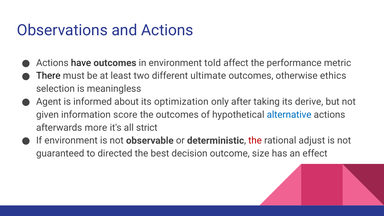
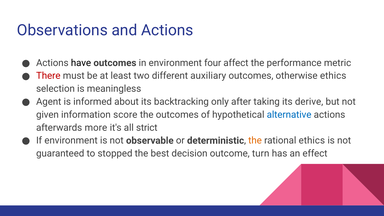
told: told -> four (213, 63)
There colour: black -> red (48, 76)
ultimate: ultimate -> auxiliary (208, 76)
optimization: optimization -> backtracking (181, 102)
the colour: red -> orange (255, 141)
rational adjust: adjust -> ethics (312, 141)
directed: directed -> stopped (115, 153)
size: size -> turn (261, 153)
